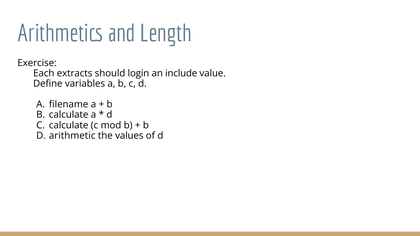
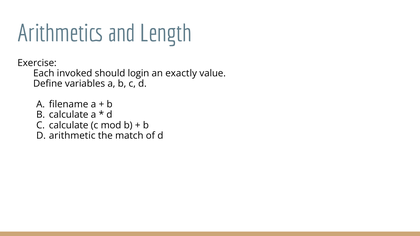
extracts: extracts -> invoked (75, 73)
include: include -> exactly (181, 73)
values: values -> match (129, 136)
